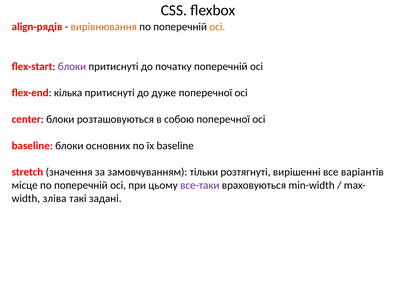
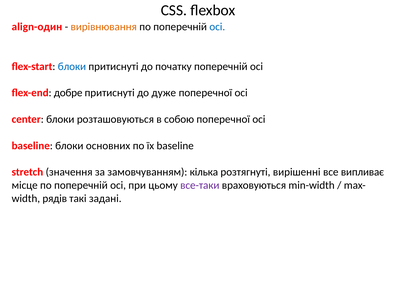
align-рядів: align-рядів -> align-один (37, 27)
осі colour: orange -> blue (217, 27)
блоки colour: purple -> blue (72, 66)
кілька: кілька -> добре (68, 93)
тільки: тільки -> кілька (204, 172)
варіантів: варіантів -> випливає (362, 172)
зліва: зліва -> рядів (55, 198)
